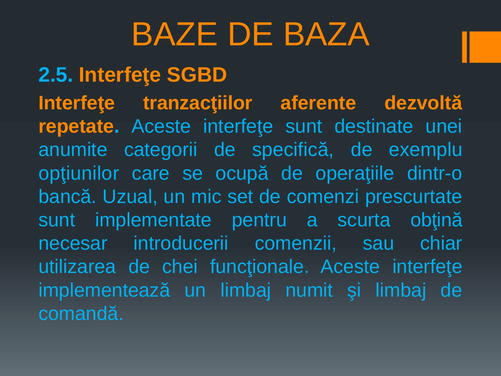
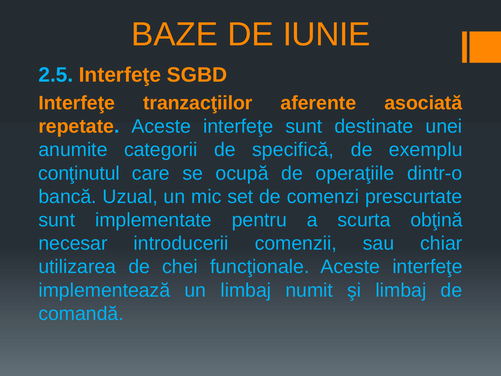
BAZA: BAZA -> IUNIE (326, 34)
dezvoltă: dezvoltă -> asociată (423, 103)
opţiunilor: opţiunilor -> conţinutul (79, 173)
